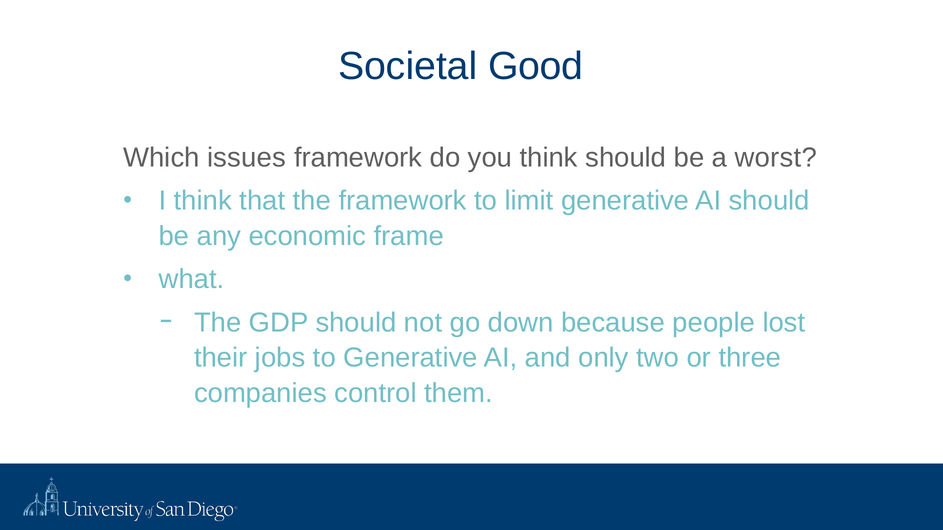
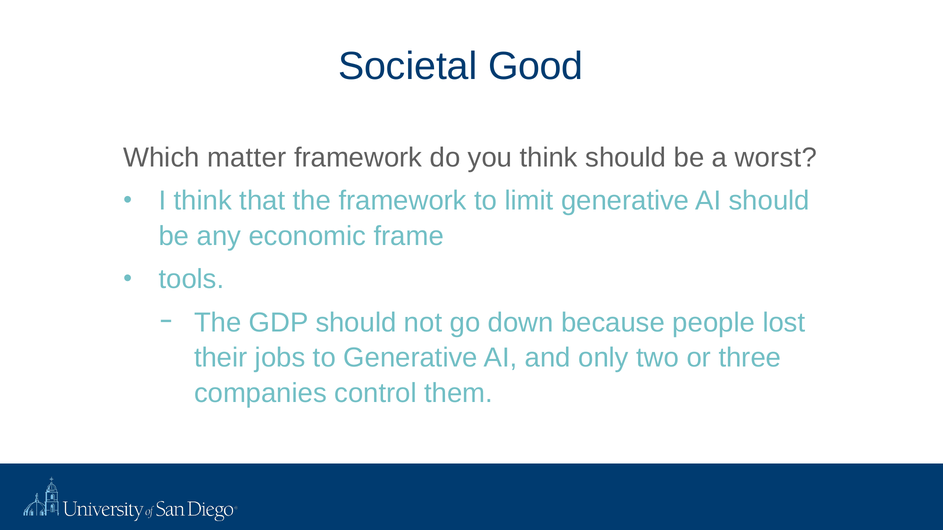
issues: issues -> matter (247, 158)
what: what -> tools (191, 280)
